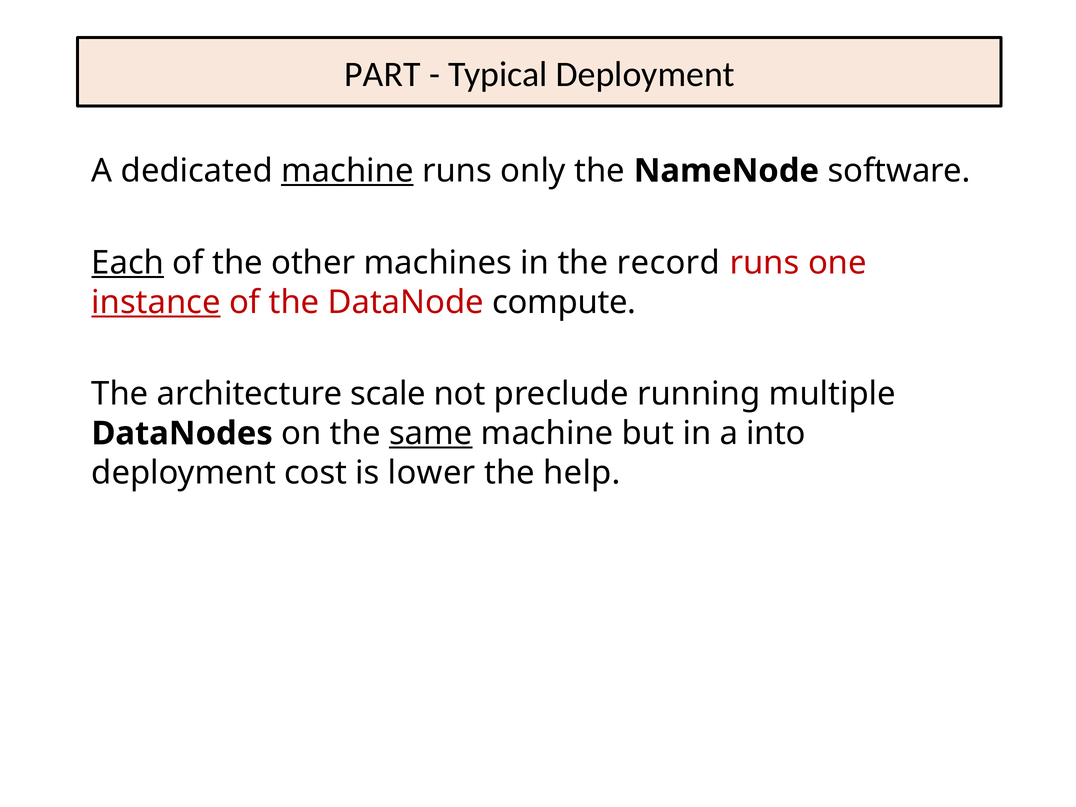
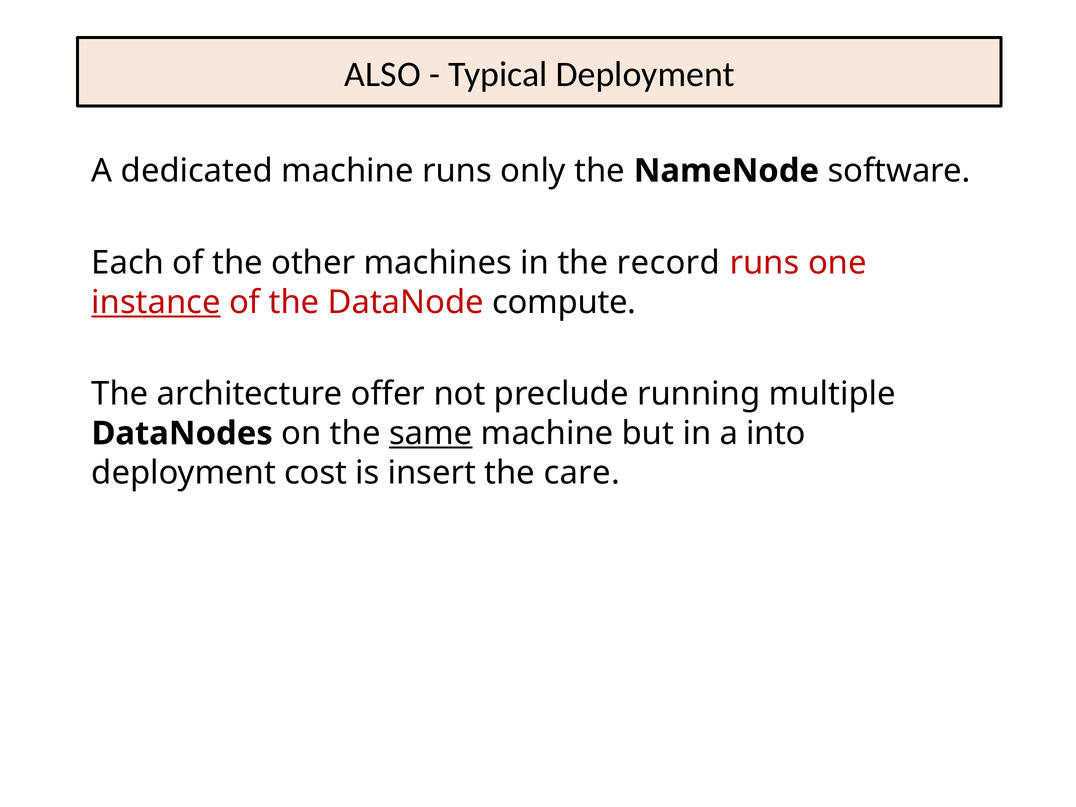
PART: PART -> ALSO (383, 74)
machine underline: present -> none (347, 171)
Each underline: present -> none (128, 263)
scale: scale -> offer (388, 394)
lower: lower -> insert (432, 473)
help: help -> care (582, 473)
